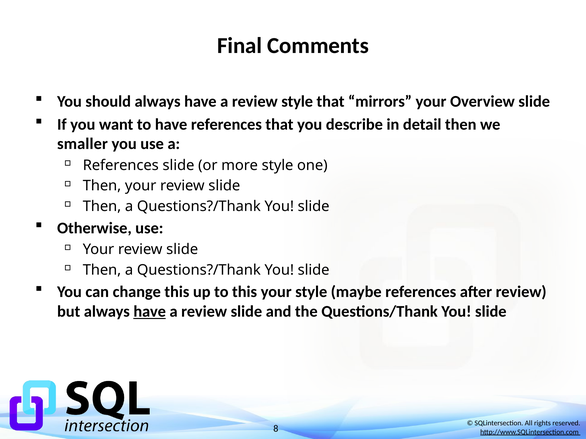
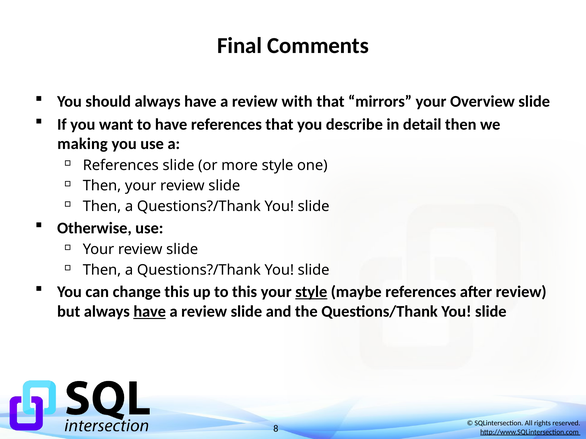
review style: style -> with (297, 102)
smaller: smaller -> making (82, 144)
style underline: none -> present (311, 292)
